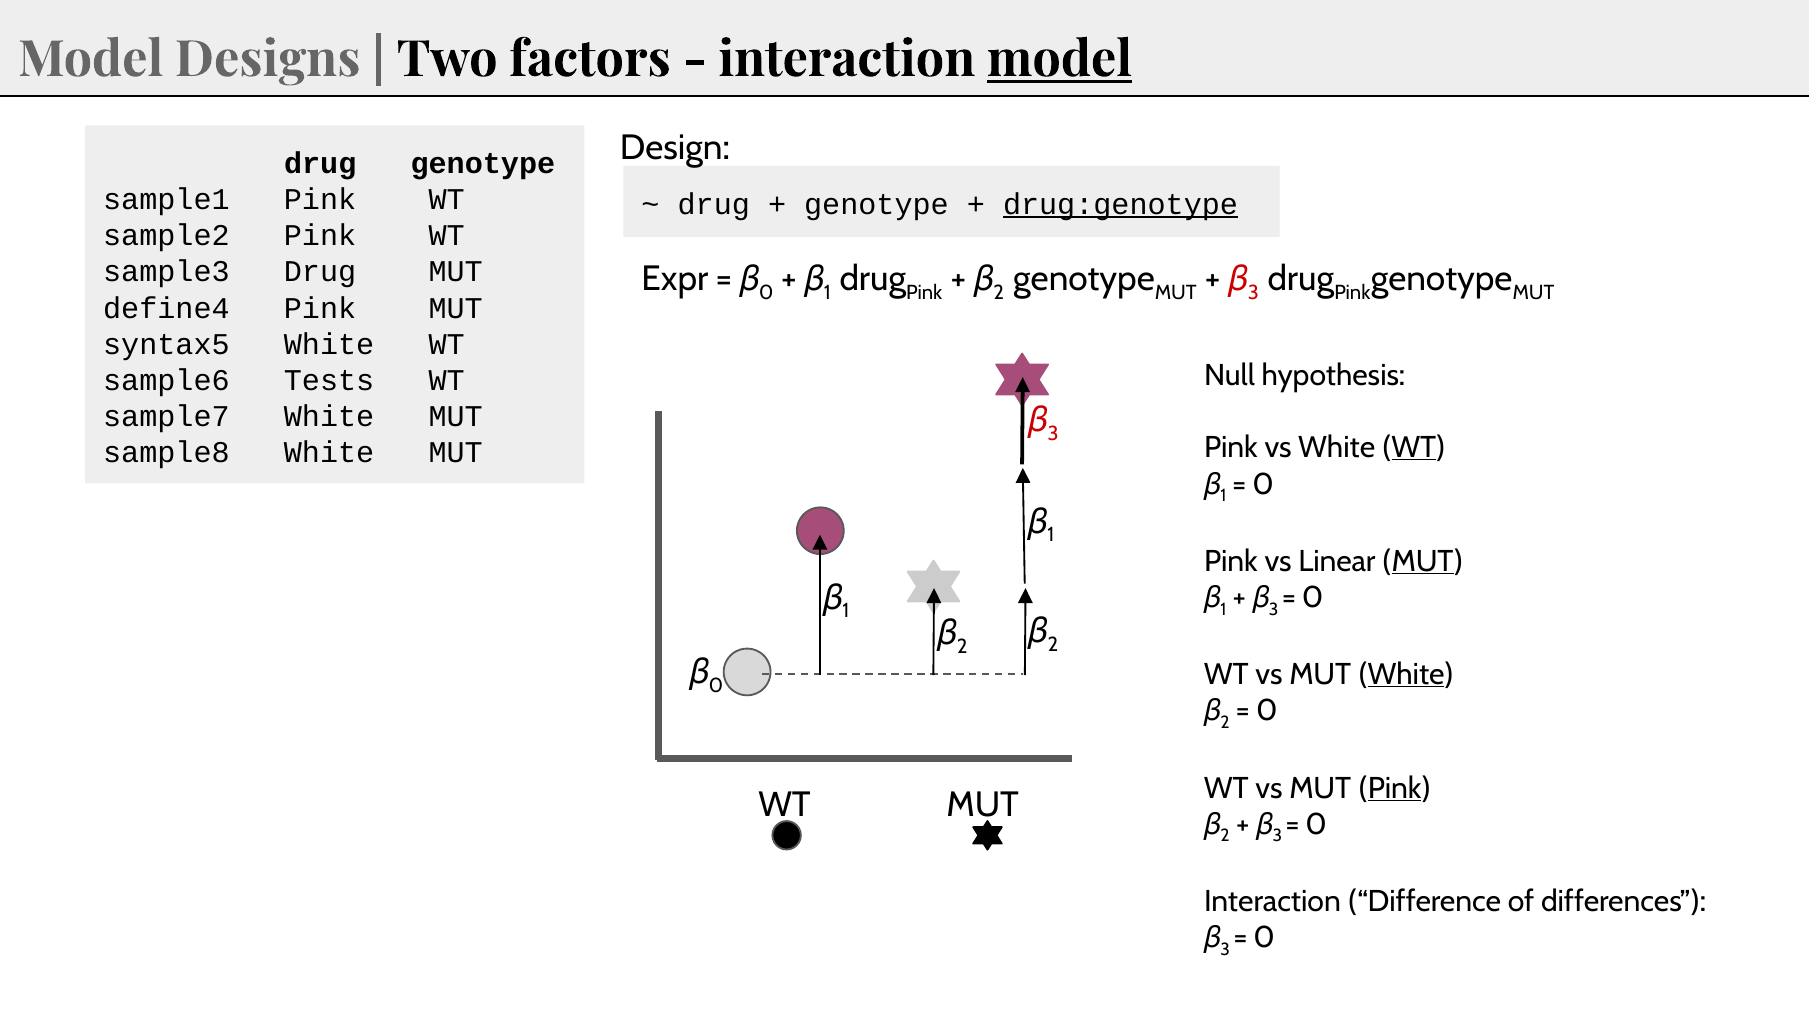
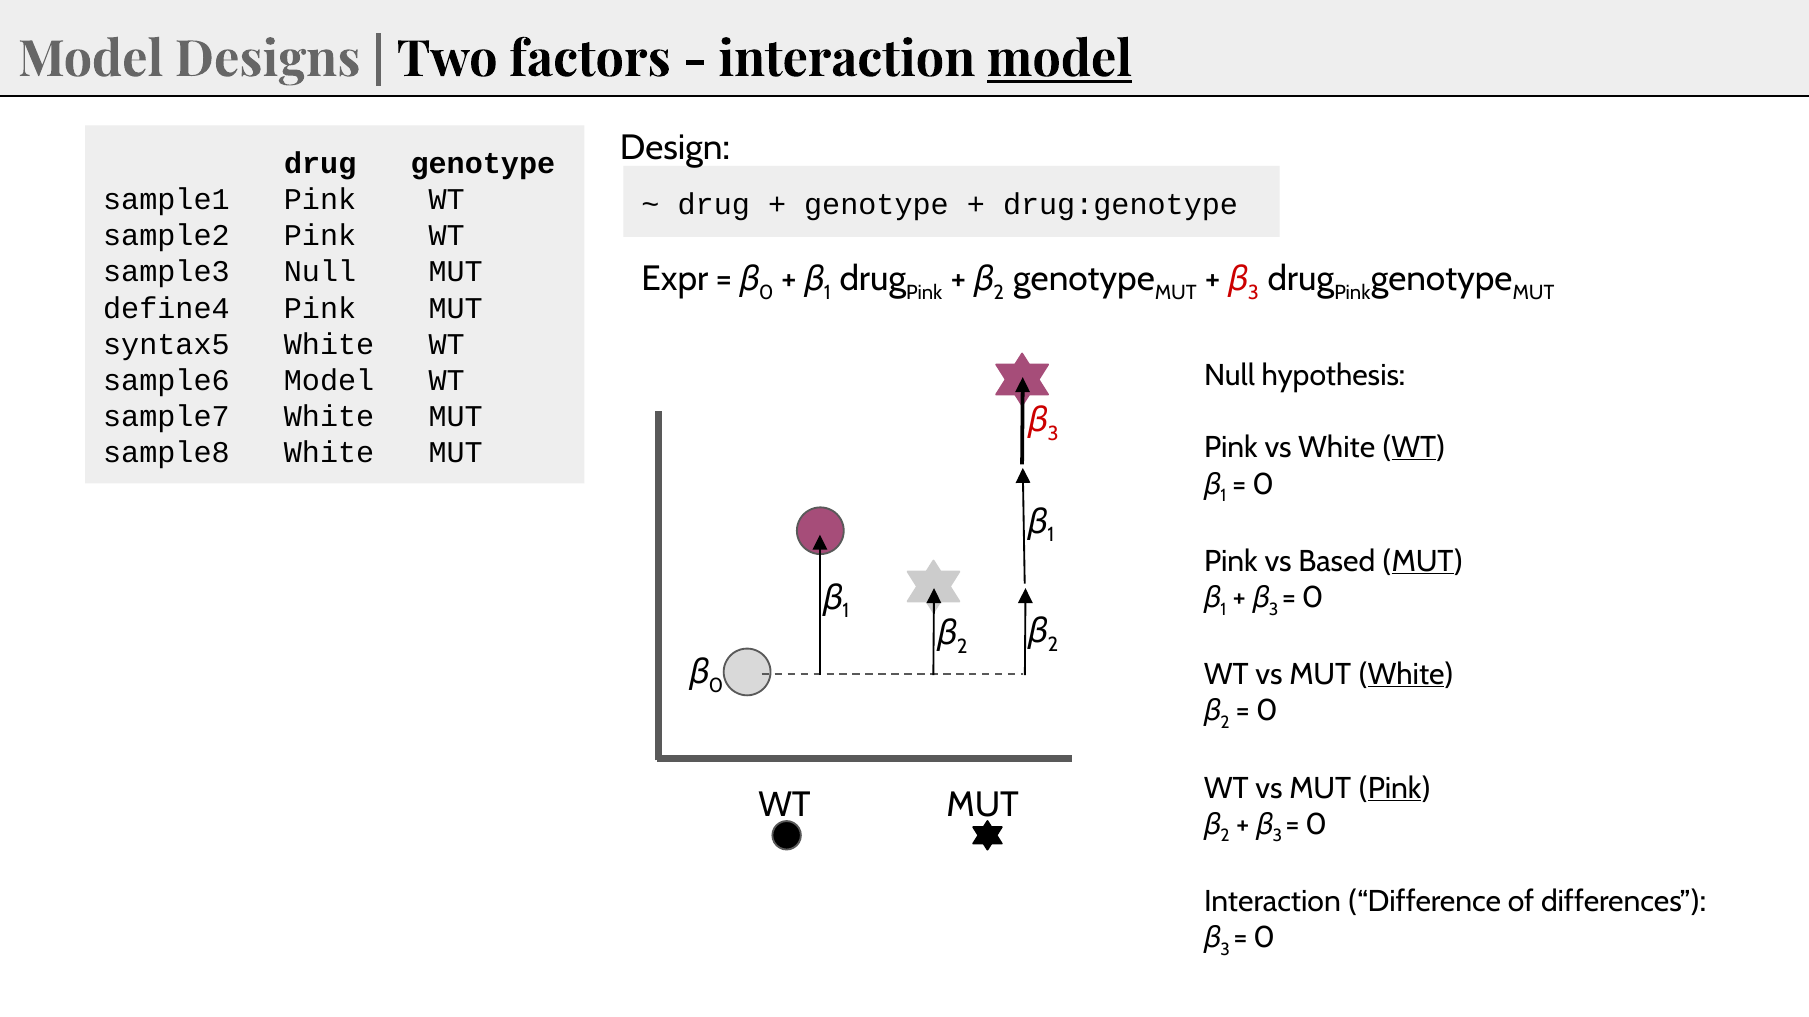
drug:genotype underline: present -> none (1121, 204)
sample3 Drug: Drug -> Null (320, 272)
sample6 Tests: Tests -> Model (329, 381)
Linear: Linear -> Based (1337, 562)
